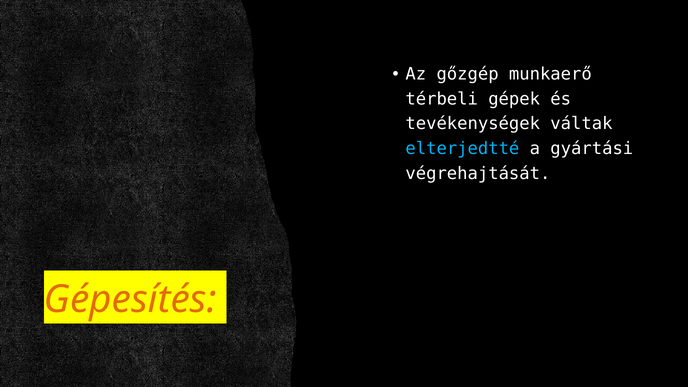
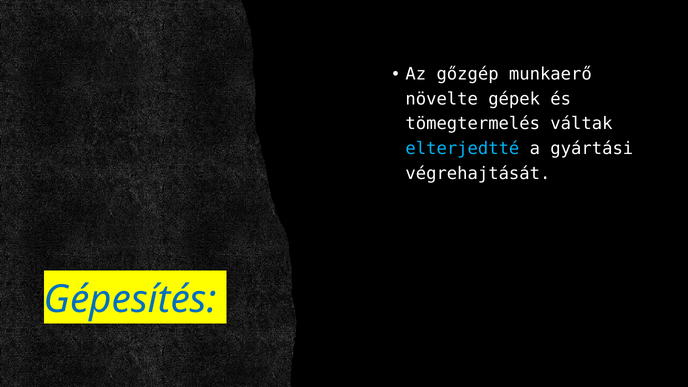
térbeli: térbeli -> növelte (442, 99)
tevékenységek: tevékenységek -> tömegtermelés (473, 124)
Gépesítés colour: orange -> blue (130, 299)
